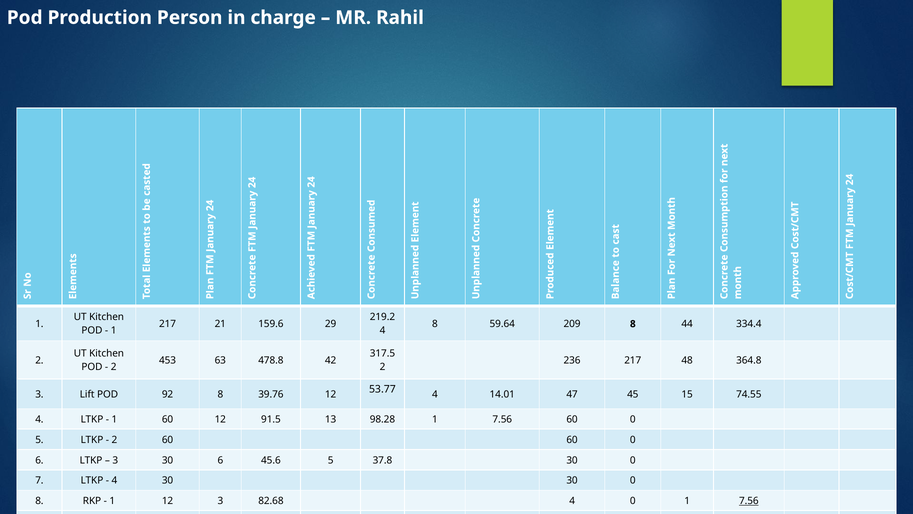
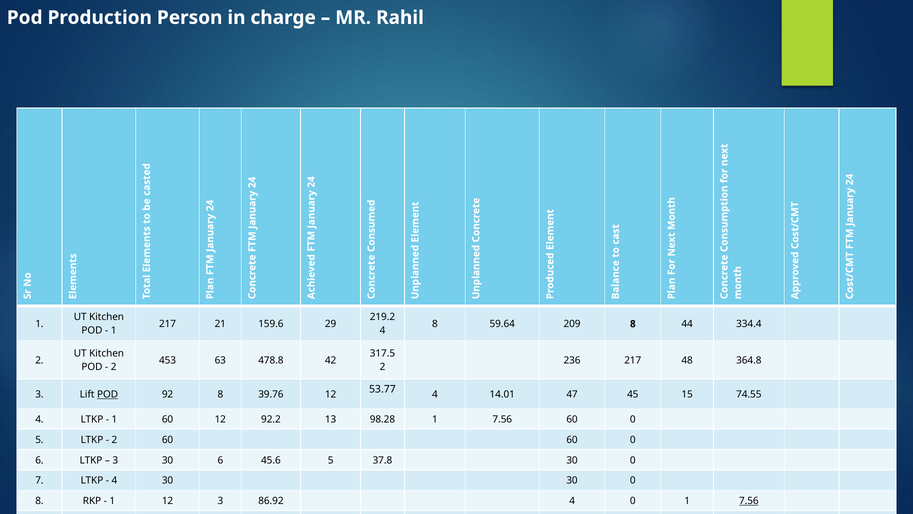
POD underline: none -> present (108, 394)
91.5: 91.5 -> 92.2 (271, 419)
82.68: 82.68 -> 86.92 (271, 501)
